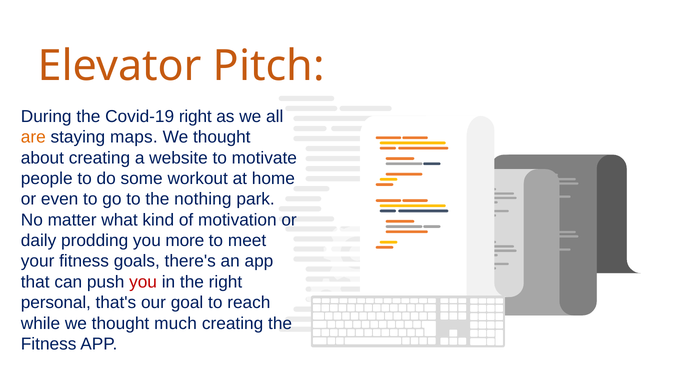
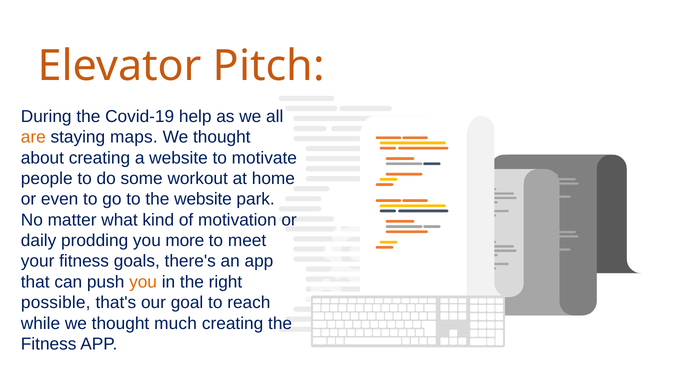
Covid-19 right: right -> help (195, 116)
the nothing: nothing -> website (203, 199)
you colour: red -> orange (143, 282)
personal: personal -> possible (56, 303)
